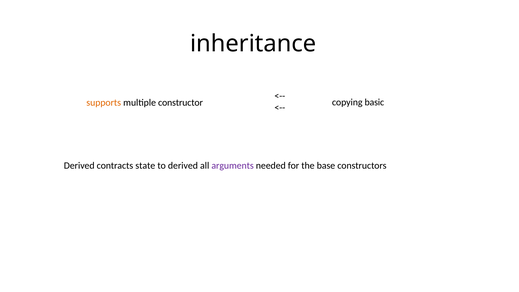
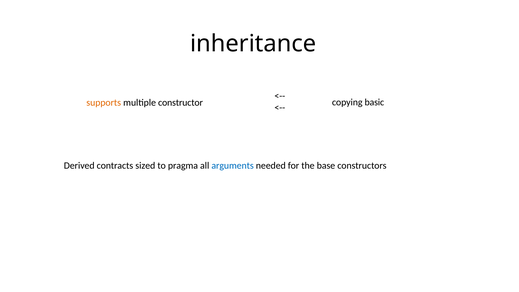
state: state -> sized (145, 165)
to derived: derived -> pragma (183, 165)
arguments colour: purple -> blue (233, 165)
